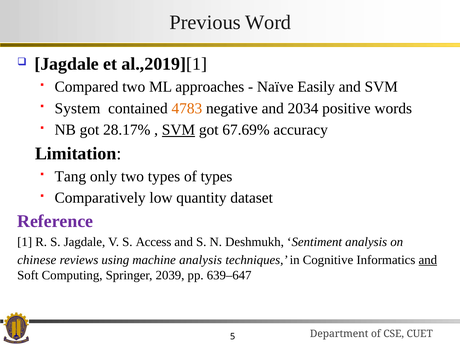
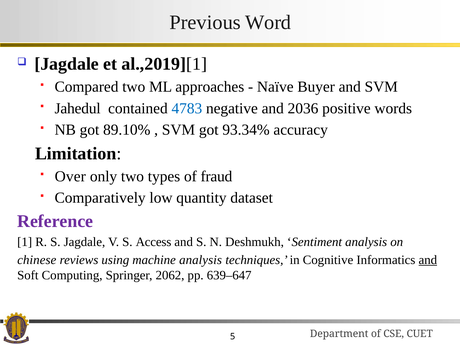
Easily: Easily -> Buyer (316, 87)
System: System -> Jahedul (78, 108)
4783 colour: orange -> blue (187, 108)
2034: 2034 -> 2036 (303, 108)
28.17%: 28.17% -> 89.10% (127, 130)
SVM underline: present -> none (179, 130)
67.69%: 67.69% -> 93.34% (246, 130)
Tang: Tang -> Over (70, 176)
of types: types -> fraud (216, 176)
2039: 2039 -> 2062 (170, 275)
